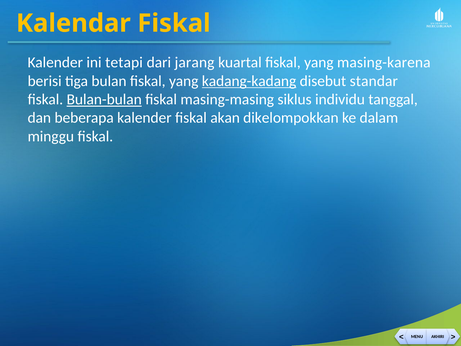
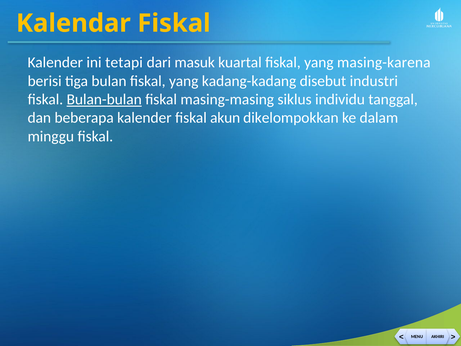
jarang: jarang -> masuk (195, 63)
kadang-kadang underline: present -> none (249, 81)
standar: standar -> industri (374, 81)
akan: akan -> akun (225, 118)
